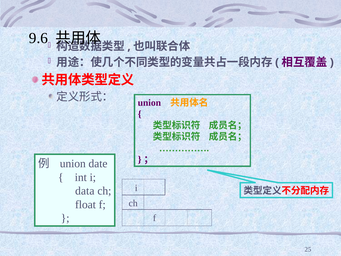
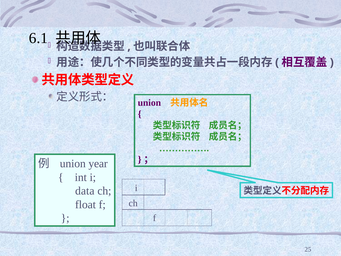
9.6: 9.6 -> 6.1 (38, 38)
date: date -> year (98, 163)
